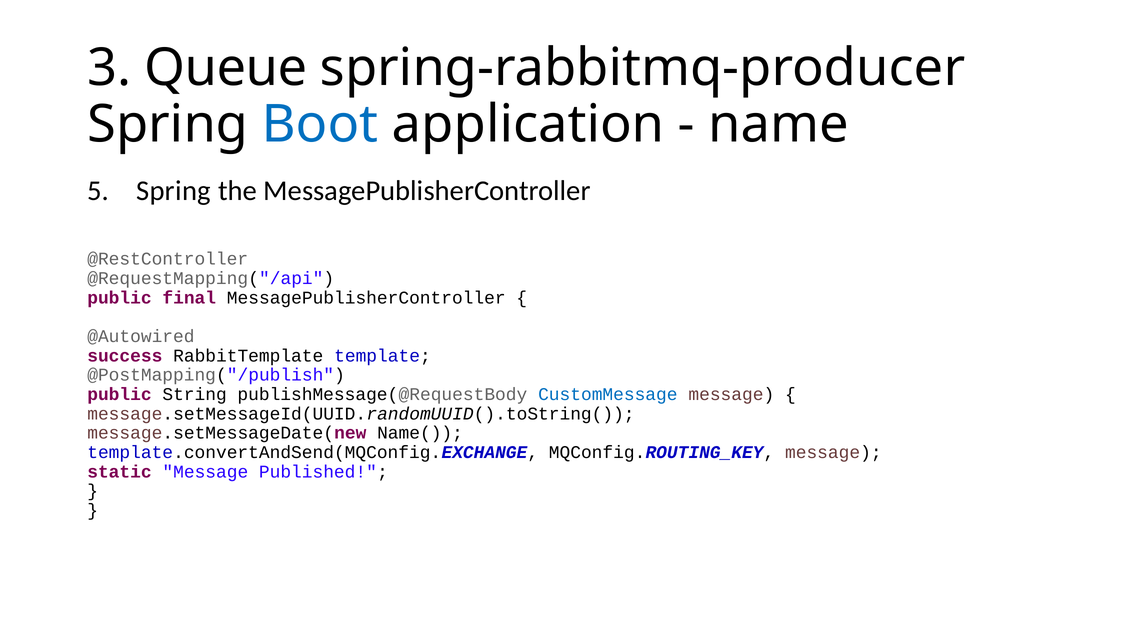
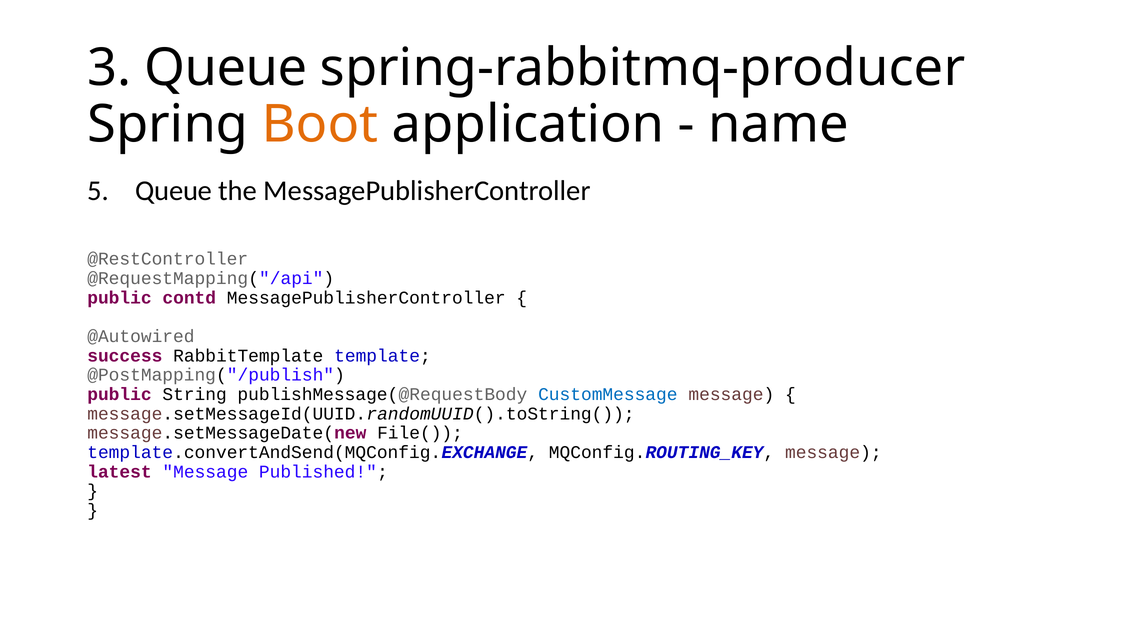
Boot colour: blue -> orange (320, 125)
Spring: Spring -> Queue (174, 191)
final: final -> contd (189, 298)
Name(: Name( -> File( (420, 433)
static: static -> latest (119, 472)
